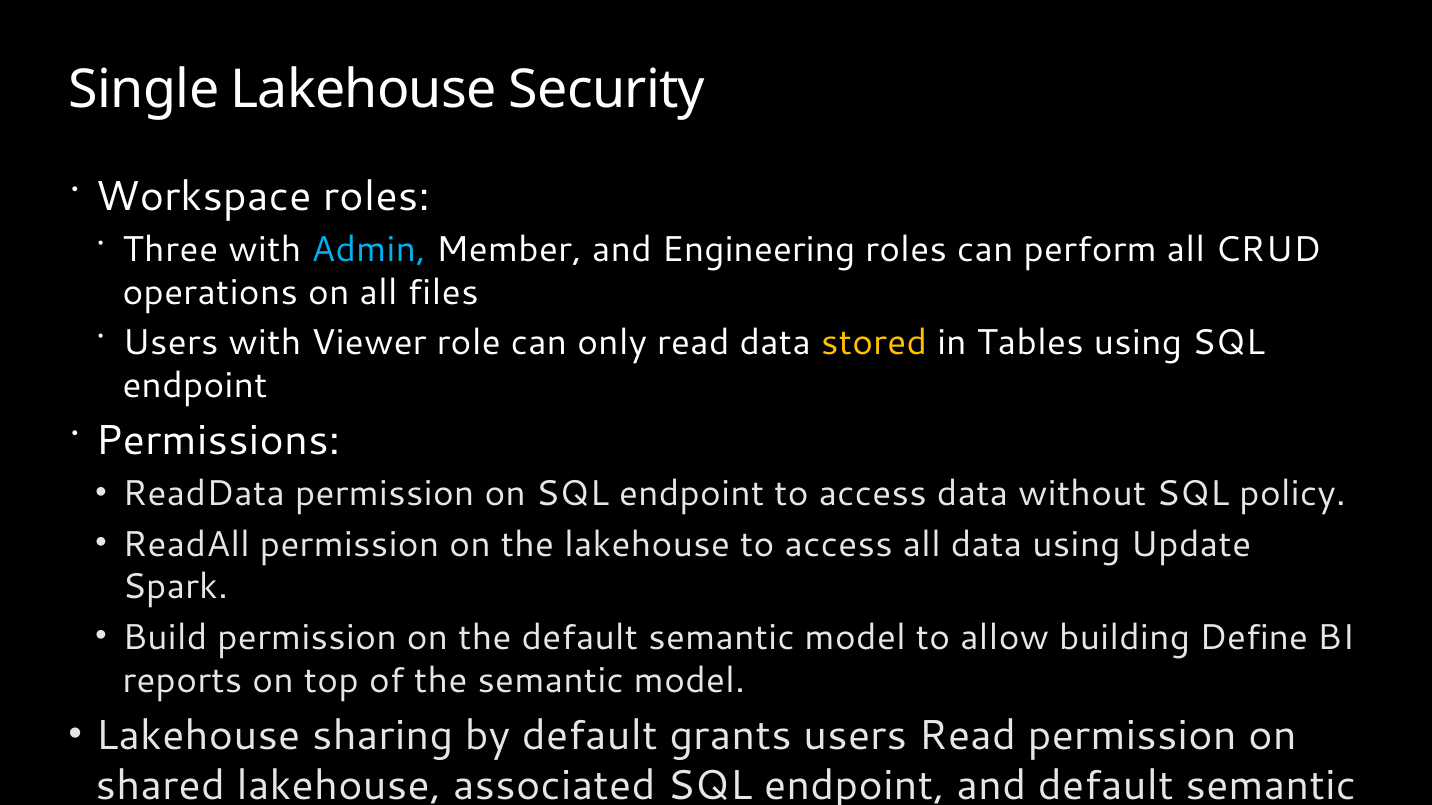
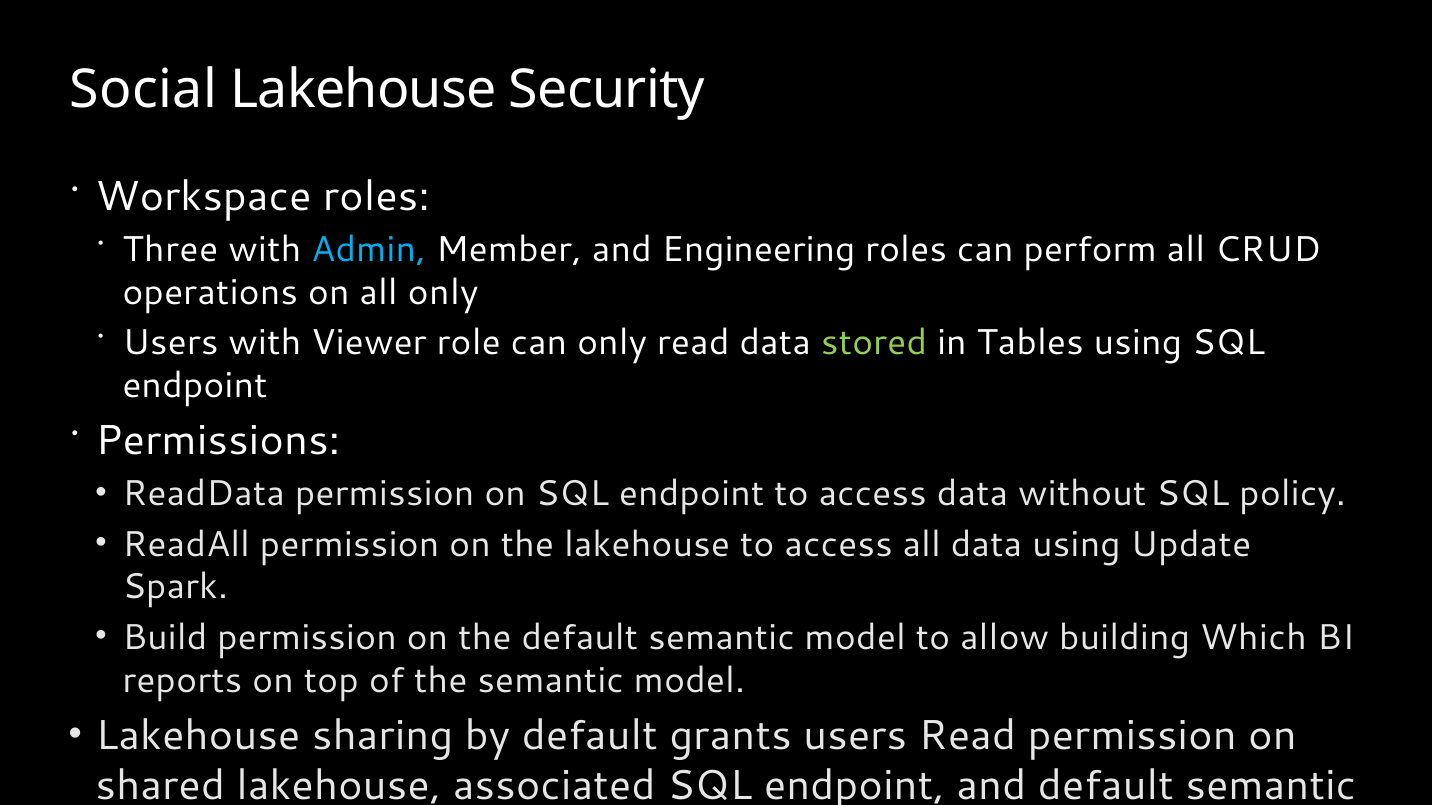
Single: Single -> Social (143, 90)
all files: files -> only (443, 293)
stored colour: yellow -> light green (874, 343)
Define: Define -> Which (1253, 638)
